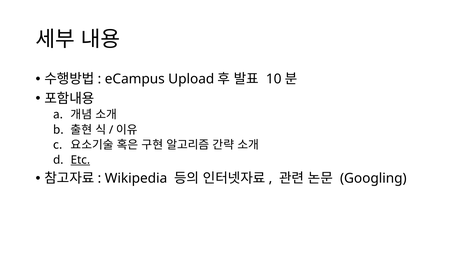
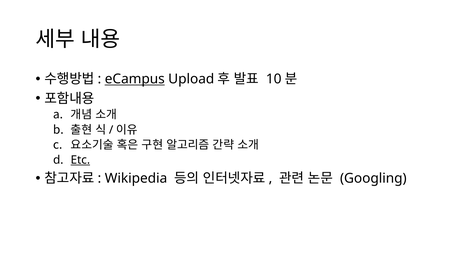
eCampus underline: none -> present (135, 79)
